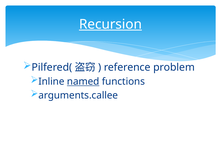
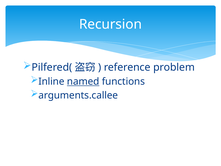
Recursion underline: present -> none (110, 24)
